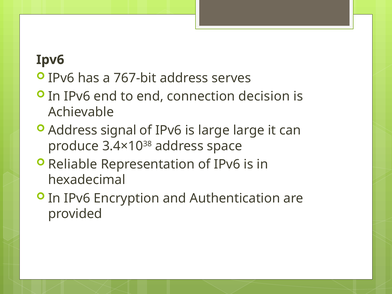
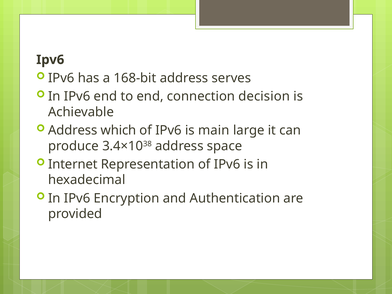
767-bit: 767-bit -> 168-bit (135, 78)
signal: signal -> which (118, 130)
is large: large -> main (214, 130)
Reliable: Reliable -> Internet (73, 164)
